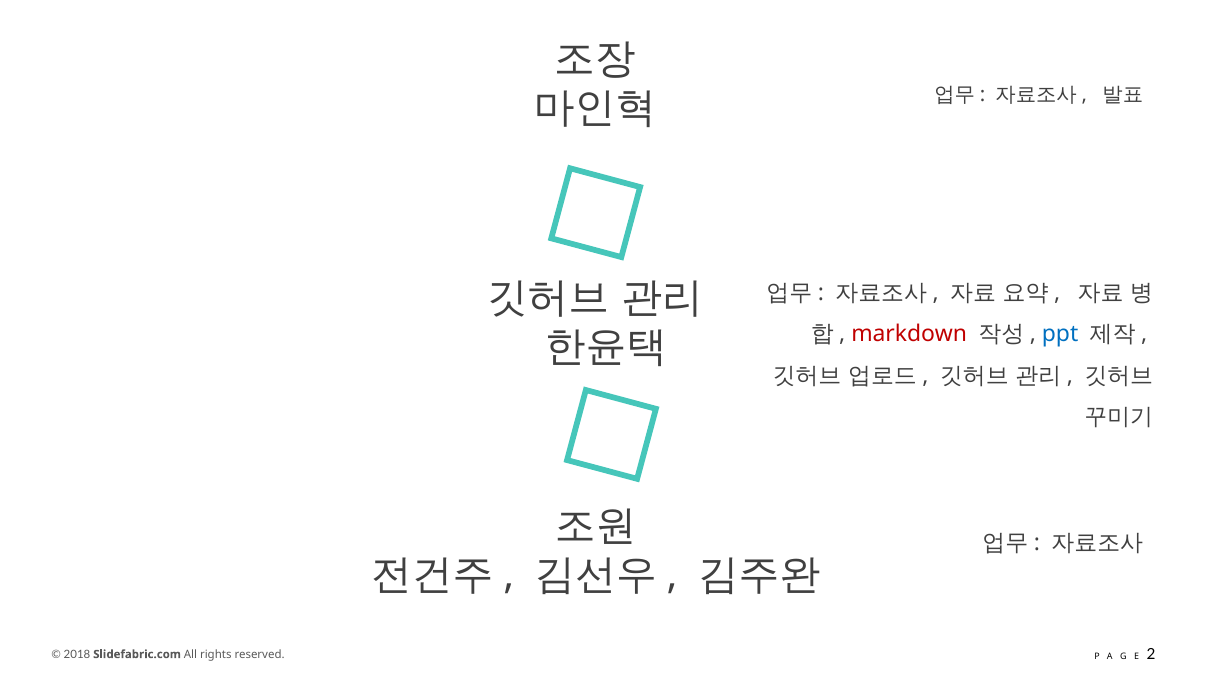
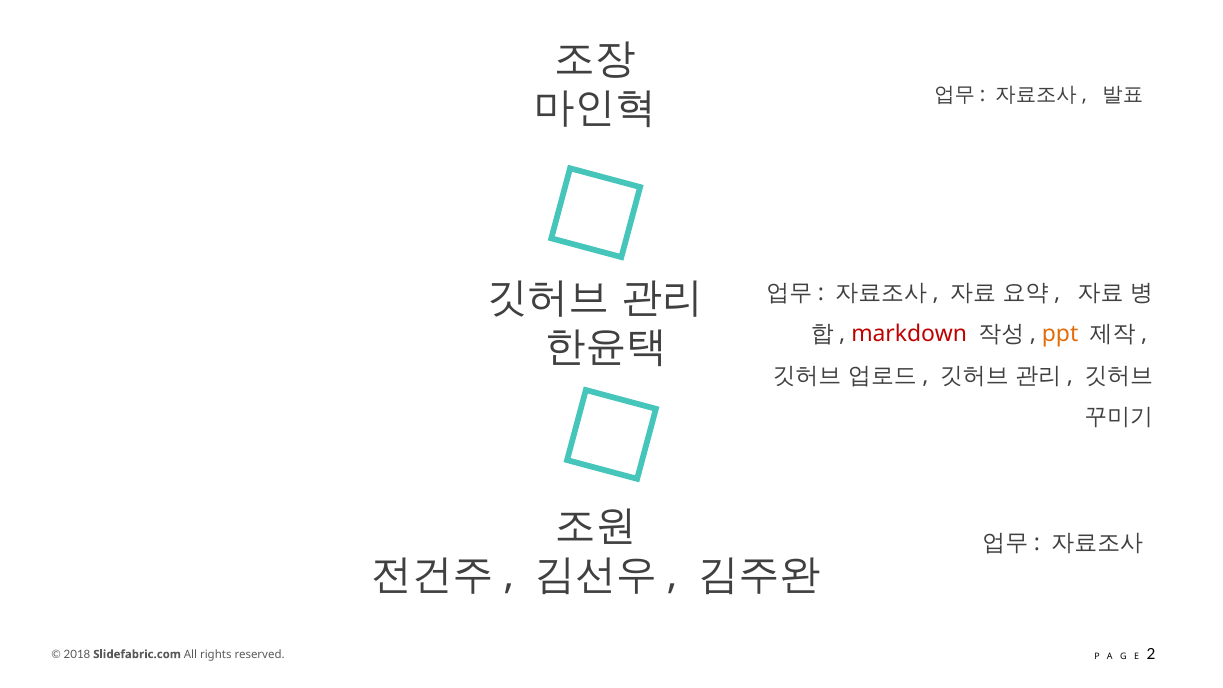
ppt colour: blue -> orange (1060, 334)
